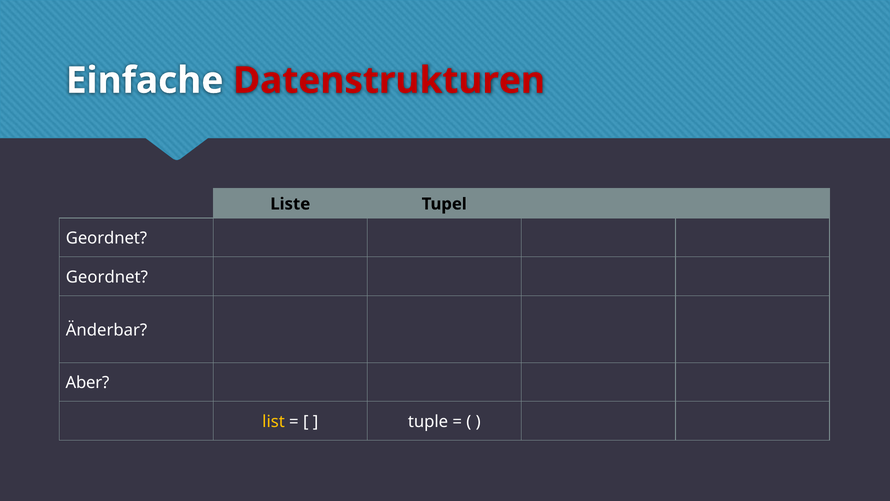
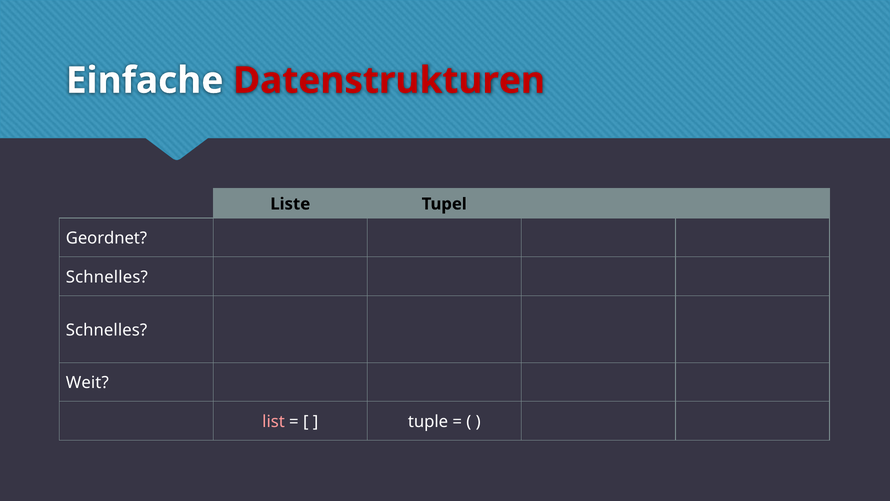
Geordnet: Geordnet -> Schnelles (107, 277)
Änderbar: Änderbar -> Schnelles (106, 330)
Aber: Aber -> Weit (87, 383)
list colour: yellow -> pink (274, 421)
